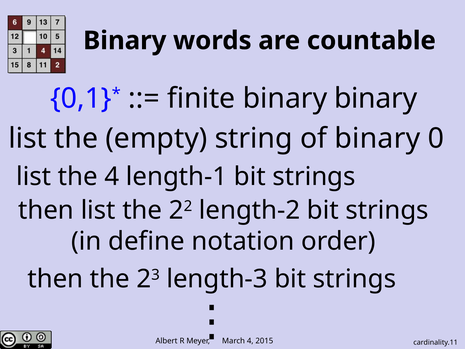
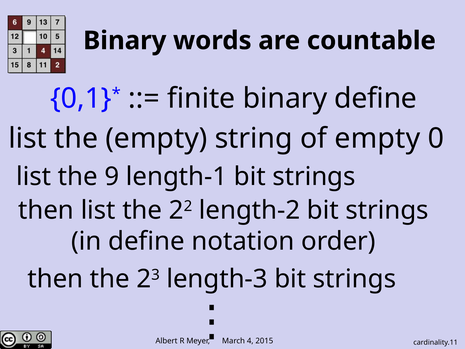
binary binary: binary -> define (376, 98)
of binary: binary -> empty (377, 138)
the 4: 4 -> 9 (112, 176)
